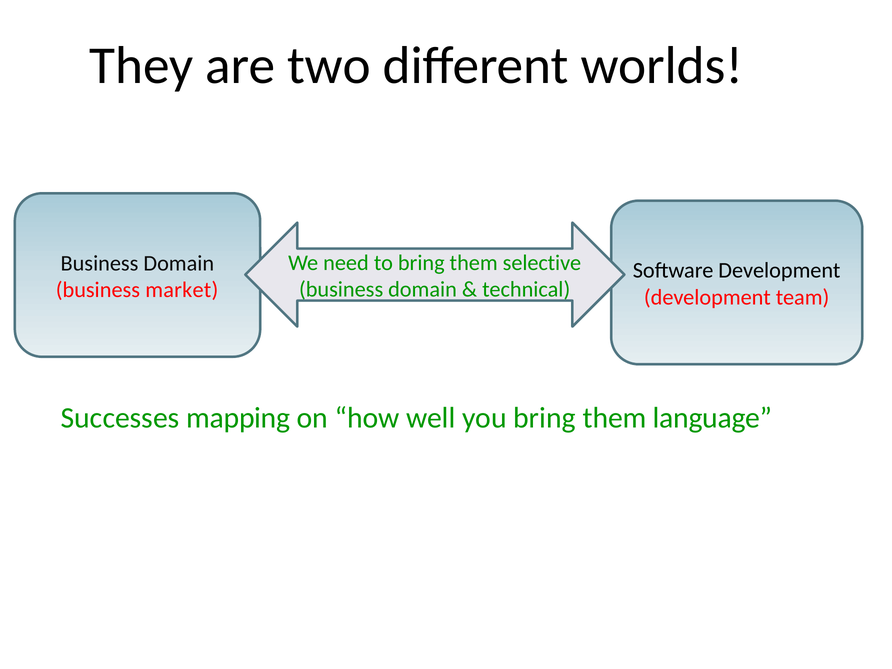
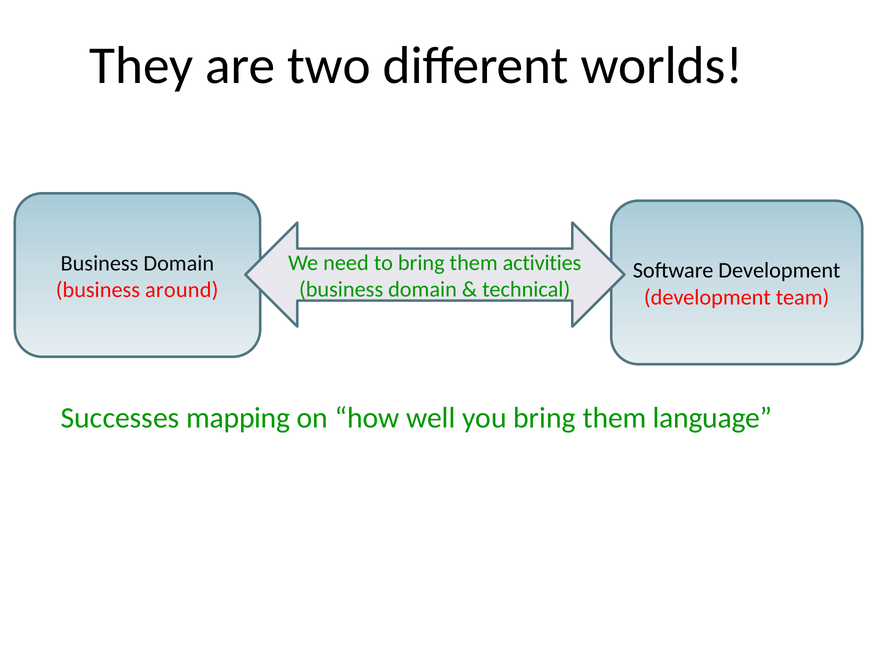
selective: selective -> activities (542, 263)
market: market -> around (182, 290)
